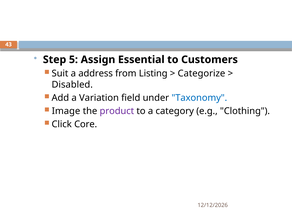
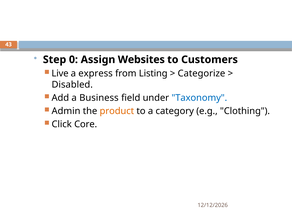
5: 5 -> 0 (73, 60)
Essential: Essential -> Websites (141, 60)
Suit: Suit -> Live (60, 73)
address: address -> express (96, 73)
Variation: Variation -> Business (99, 98)
Image: Image -> Admin (66, 111)
product colour: purple -> orange (117, 111)
